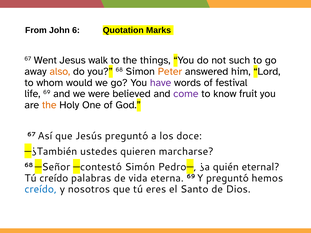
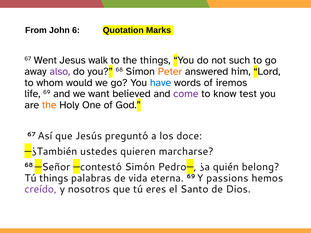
also colour: orange -> purple (60, 71)
have colour: purple -> blue (161, 83)
festival: festival -> iremos (231, 83)
were: were -> want (99, 94)
fruit: fruit -> test (248, 94)
eternal: eternal -> belong (260, 167)
Tú creído: creído -> things (54, 178)
Y preguntó: preguntó -> passions (227, 178)
creído colour: blue -> purple (41, 189)
